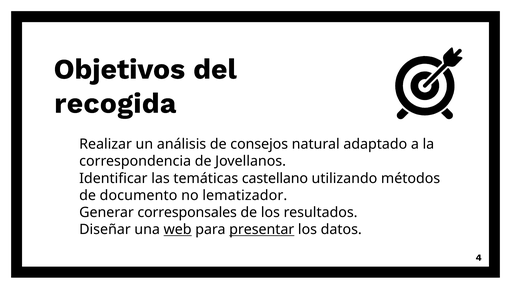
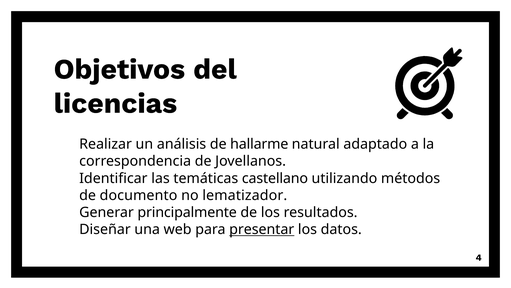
recogida: recogida -> licencias (115, 103)
consejos: consejos -> hallarme (259, 144)
corresponsales: corresponsales -> principalmente (187, 212)
web underline: present -> none (178, 229)
